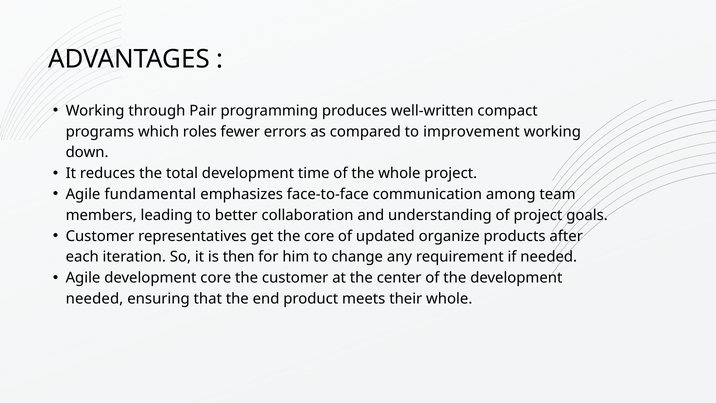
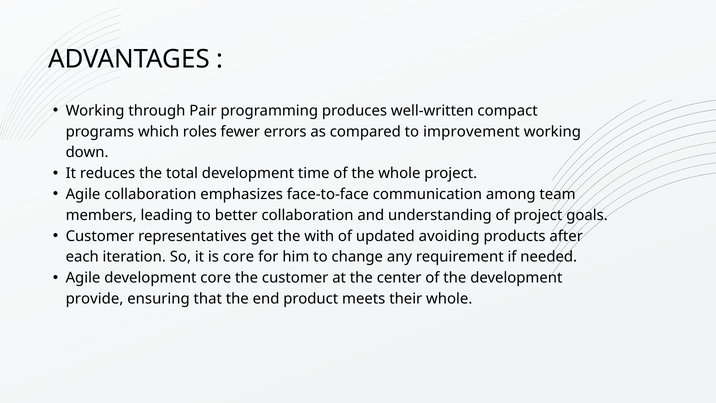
Agile fundamental: fundamental -> collaboration (150, 194)
the core: core -> with (319, 236)
organize: organize -> avoiding (449, 236)
is then: then -> core (239, 257)
needed: needed -> provide (95, 299)
